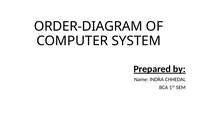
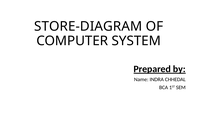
ORDER-DIAGRAM: ORDER-DIAGRAM -> STORE-DIAGRAM (88, 26)
